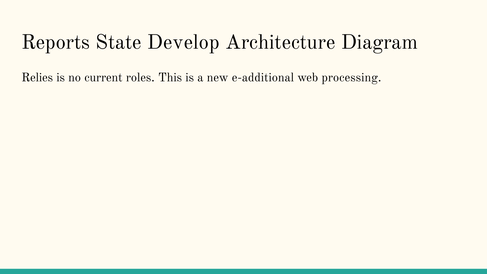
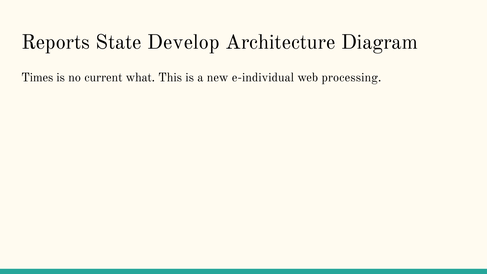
Relies: Relies -> Times (37, 78)
roles: roles -> what (140, 78)
e-additional: e-additional -> e-individual (263, 78)
